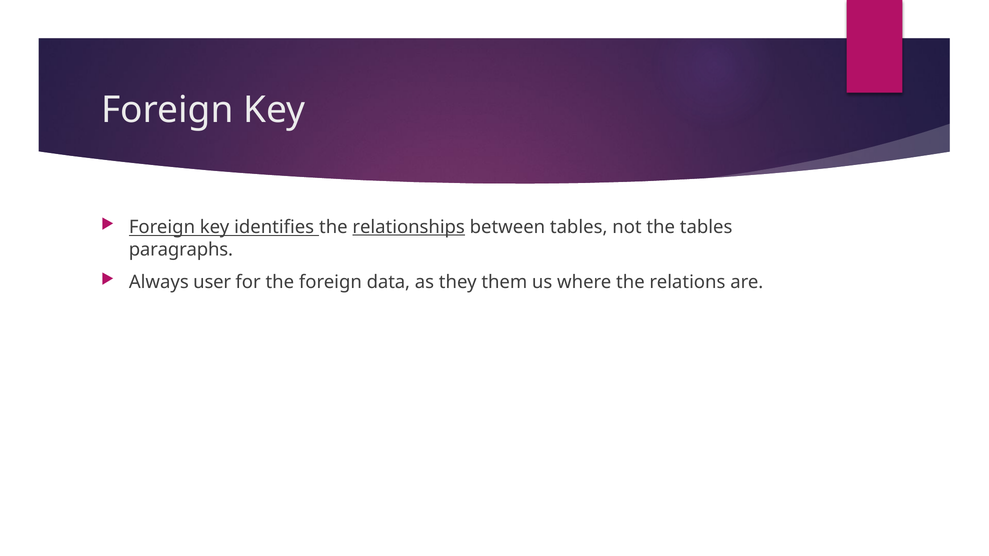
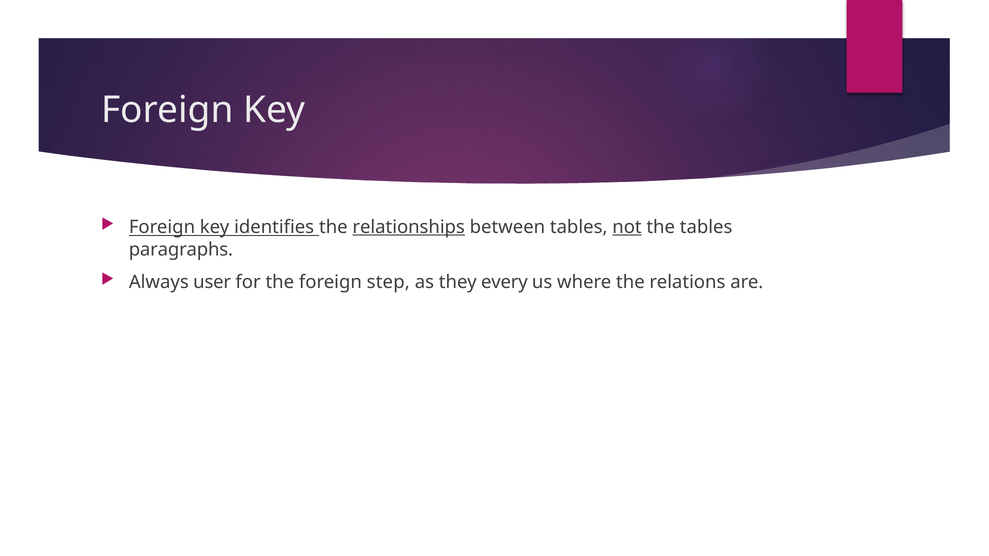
not underline: none -> present (627, 227)
data: data -> step (388, 282)
them: them -> every (504, 282)
